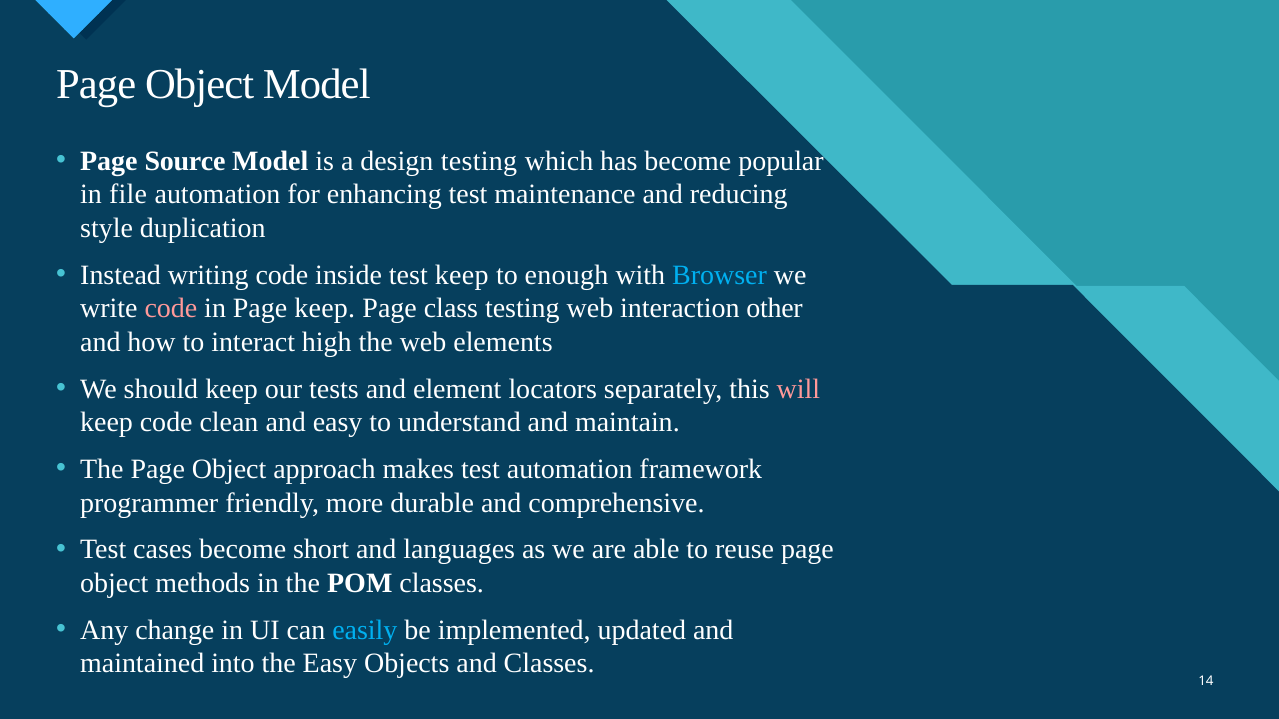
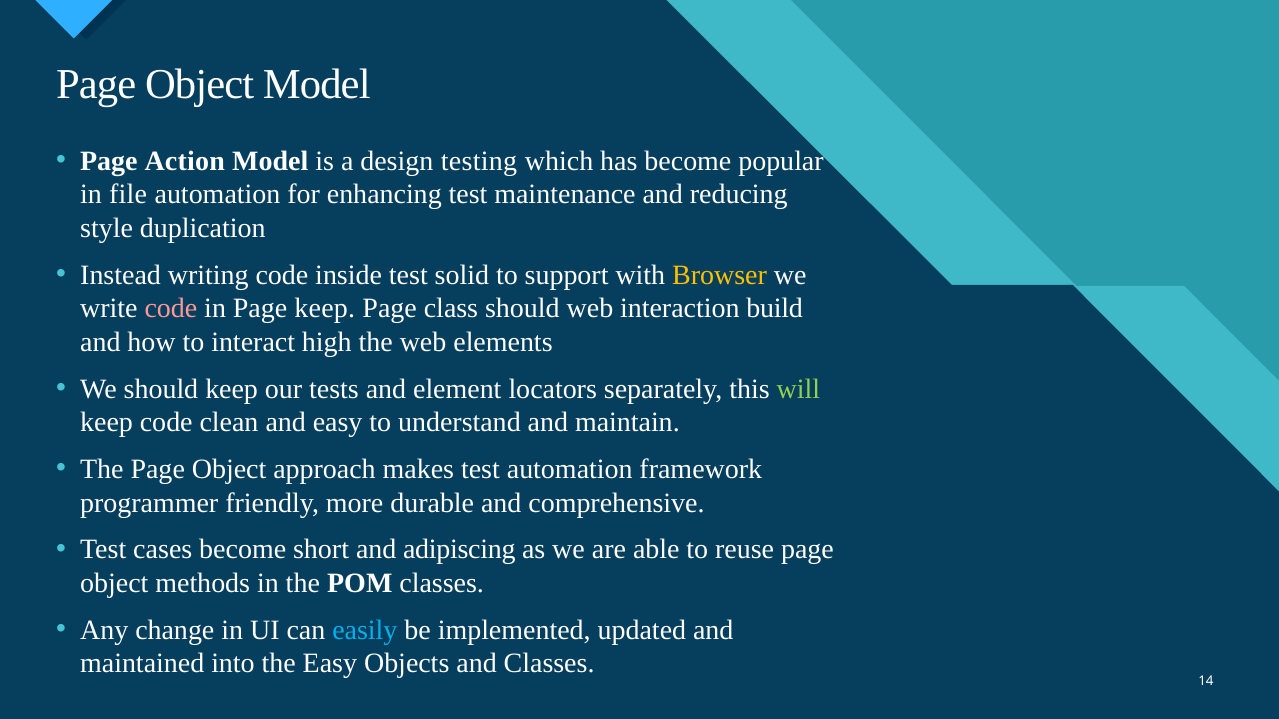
Source: Source -> Action (185, 161)
test keep: keep -> solid (462, 275)
enough: enough -> support (567, 275)
Browser colour: light blue -> yellow (720, 275)
class testing: testing -> should (522, 309)
other: other -> build (775, 309)
will colour: pink -> light green (798, 389)
languages: languages -> adipiscing (459, 550)
